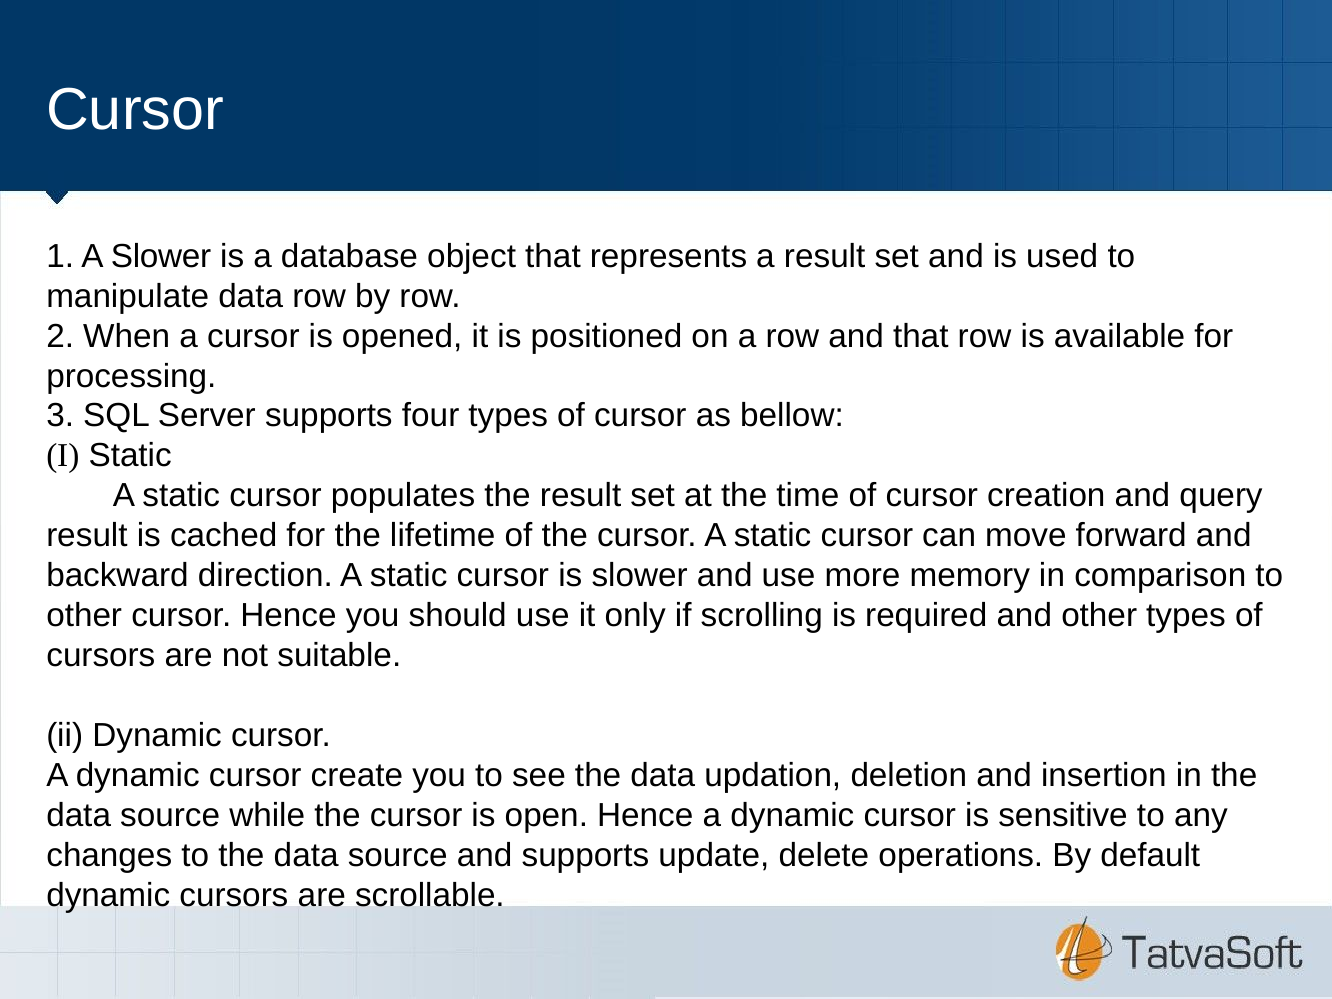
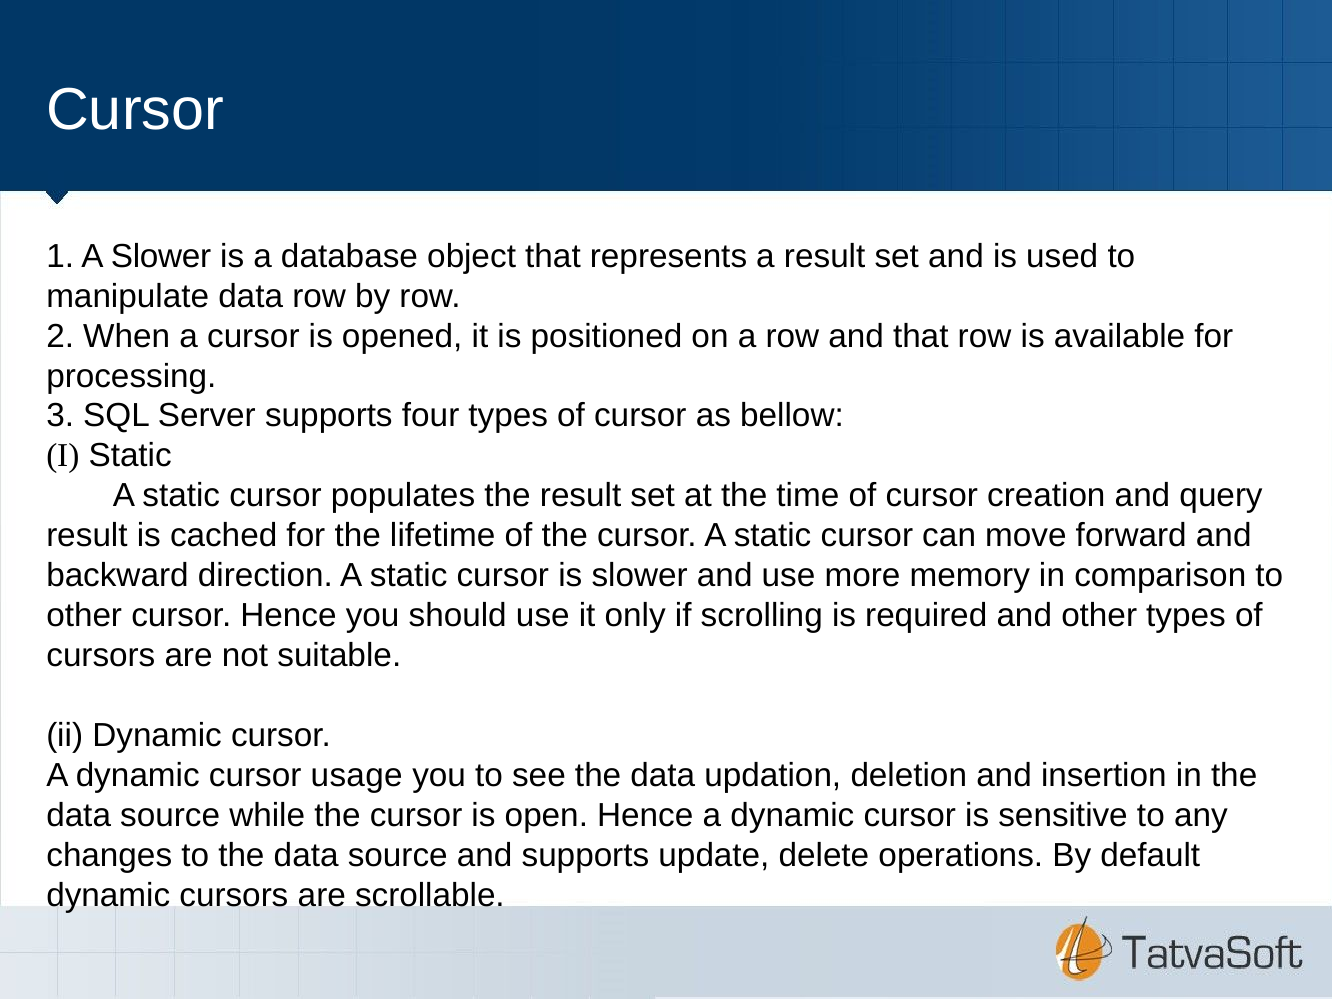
create: create -> usage (357, 776)
